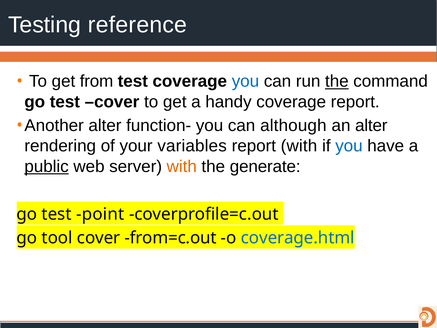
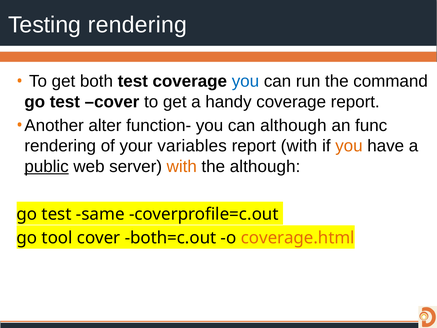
Testing reference: reference -> rendering (137, 25)
from: from -> both (96, 81)
the underline: present -> none (337, 81)
an alter: alter -> func (371, 126)
you colour: blue -> orange (349, 146)
the generate: generate -> although (265, 166)
point: point -> same (100, 214)
from=c.out: from=c.out -> both=c.out (170, 238)
coverage.html colour: blue -> orange (298, 238)
